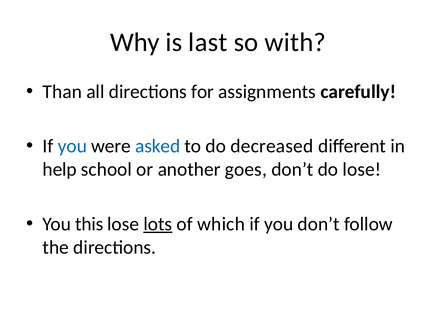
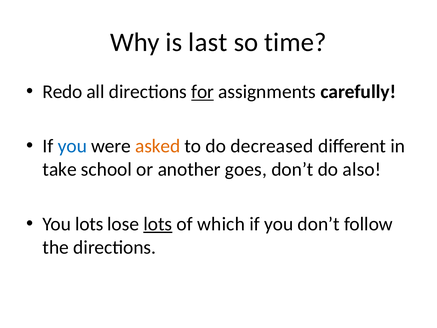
with: with -> time (295, 42)
Than: Than -> Redo (62, 92)
for underline: none -> present (203, 92)
asked colour: blue -> orange (158, 146)
help: help -> take (60, 169)
do lose: lose -> also (362, 169)
You this: this -> lots (89, 224)
